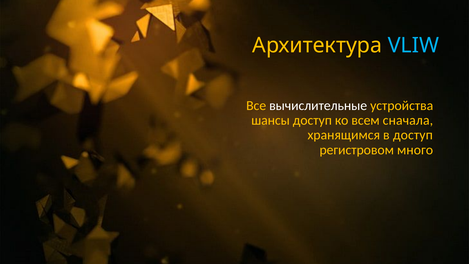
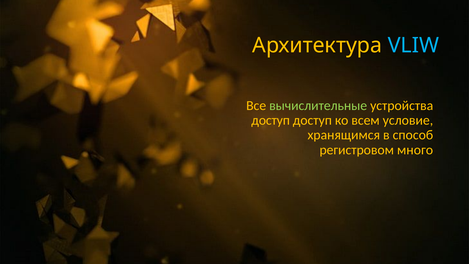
вычислительные colour: white -> light green (318, 105)
шансы: шансы -> доступ (271, 120)
сначала: сначала -> условие (408, 120)
в доступ: доступ -> способ (413, 135)
